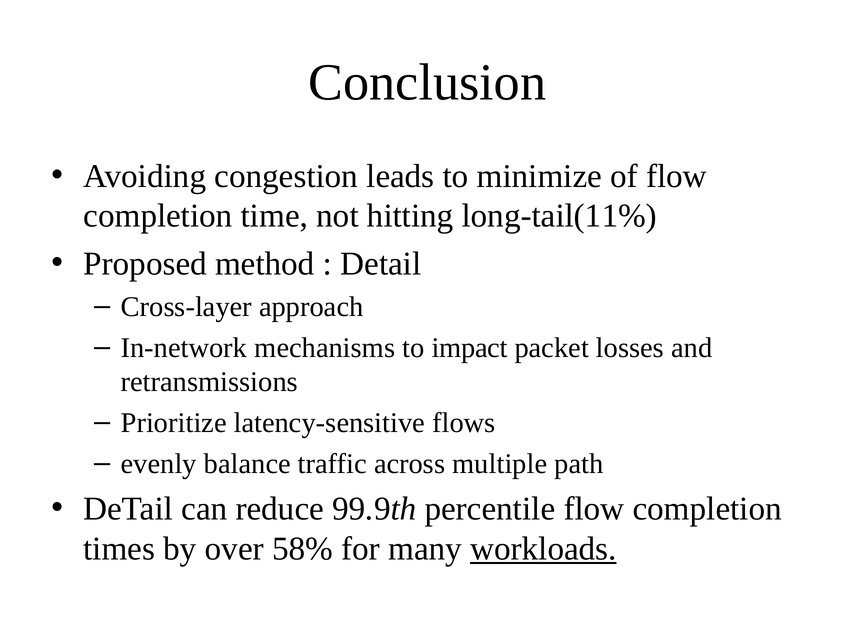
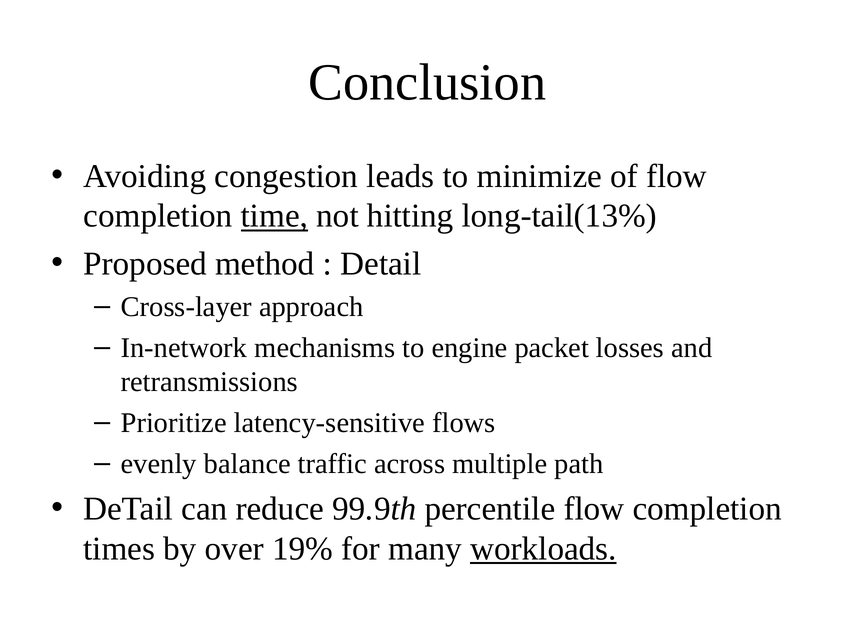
time underline: none -> present (274, 216)
long-tail(11%: long-tail(11% -> long-tail(13% (559, 216)
impact: impact -> engine (469, 348)
58%: 58% -> 19% (303, 549)
